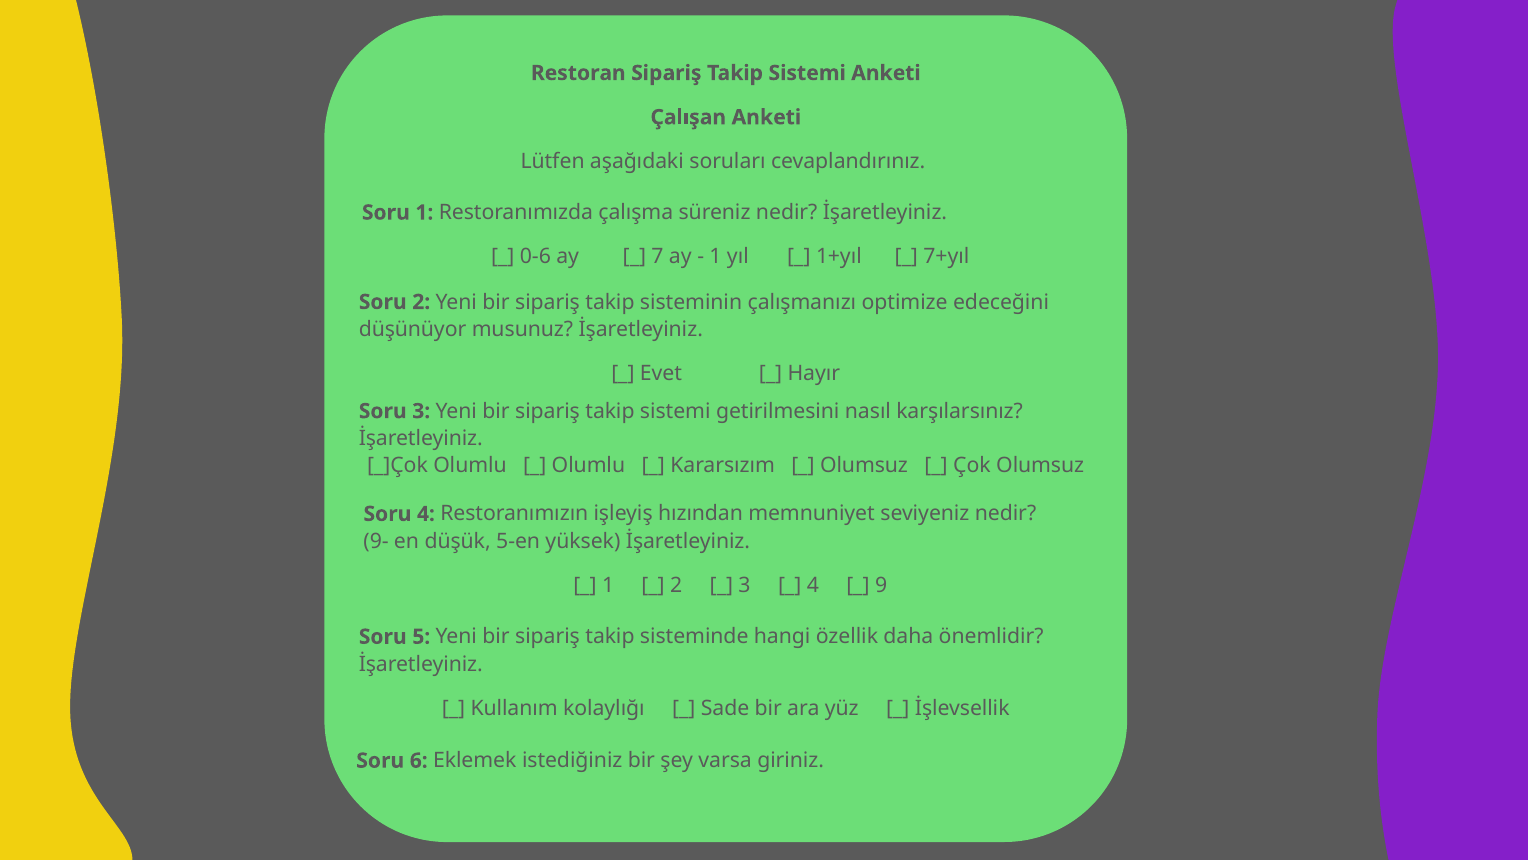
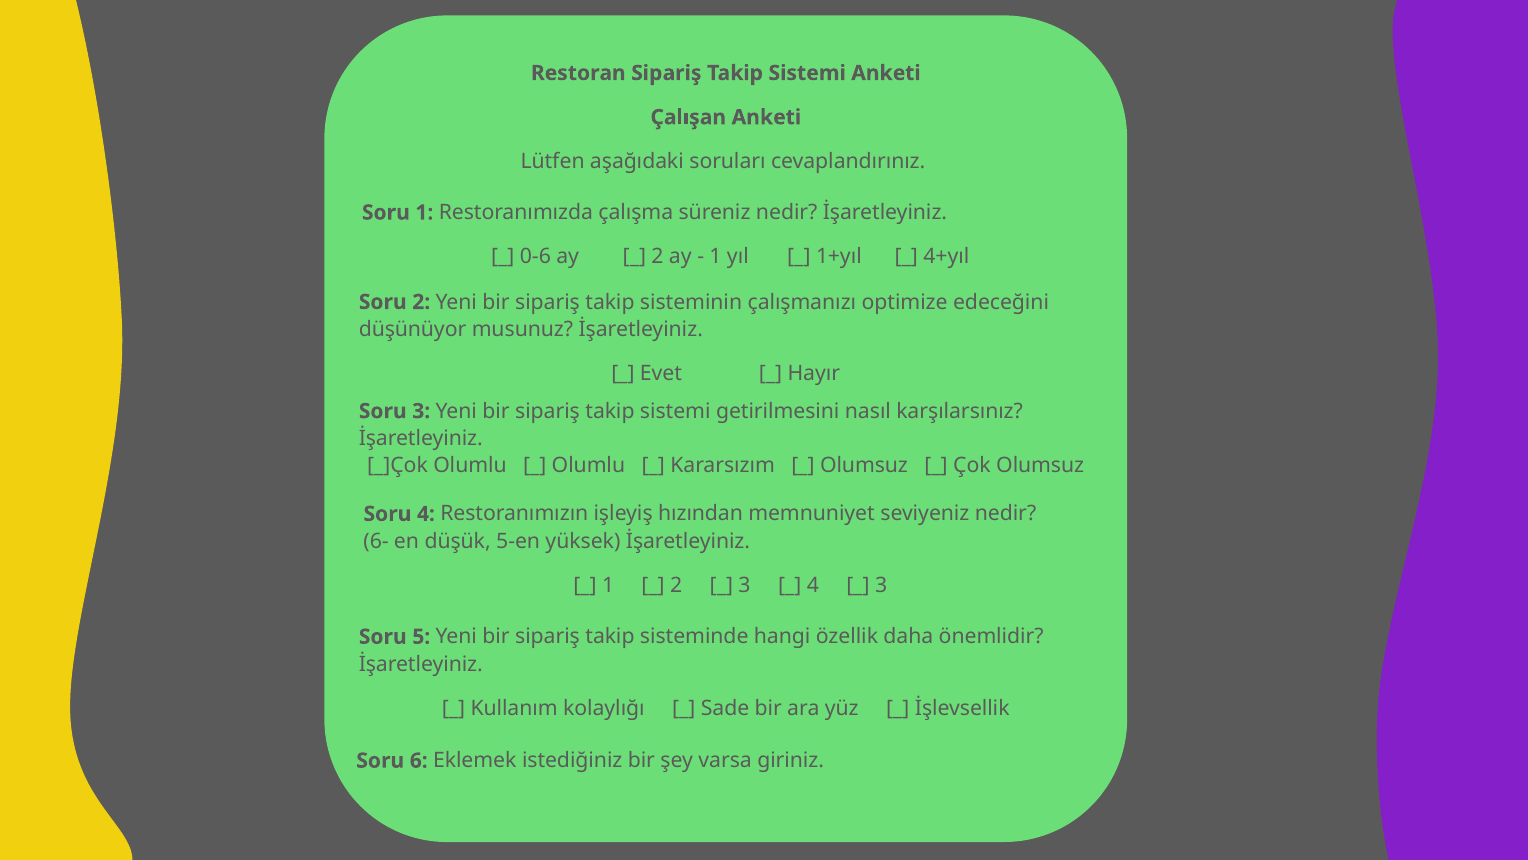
7: 7 -> 2 (658, 257)
7+yıl: 7+yıl -> 4+yıl (946, 257)
9-: 9- -> 6- (376, 541)
9: 9 -> 3 (881, 585)
